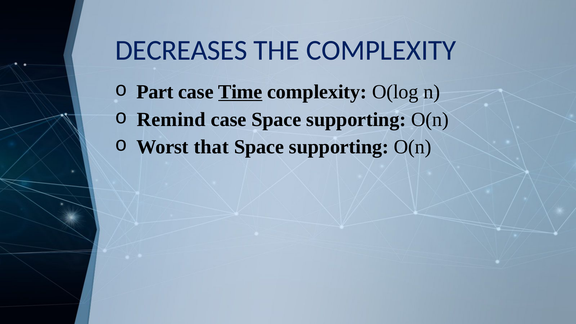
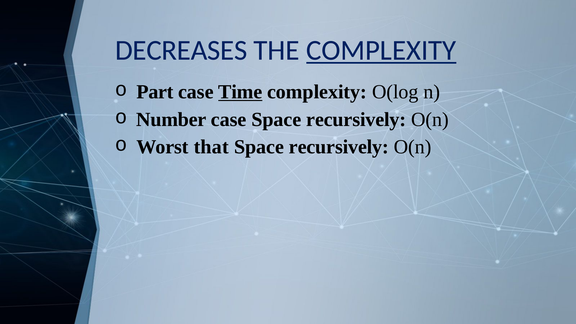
COMPLEXITY underline: none -> present (381, 50)
Remind: Remind -> Number (171, 119)
case Space supporting: supporting -> recursively (356, 119)
supporting: supporting -> recursively (339, 147)
